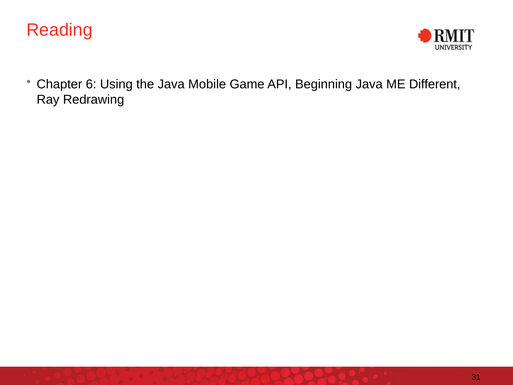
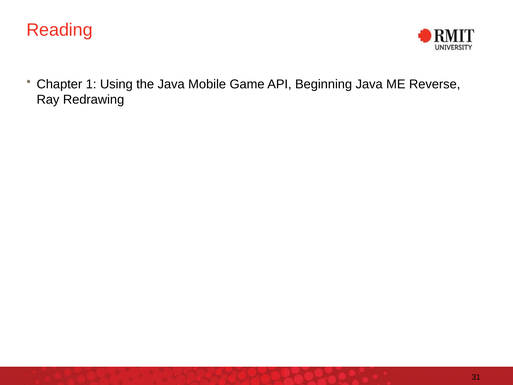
6: 6 -> 1 (91, 84)
Different: Different -> Reverse (435, 84)
